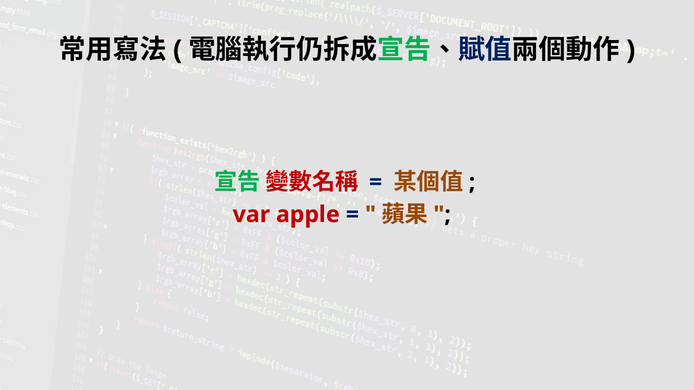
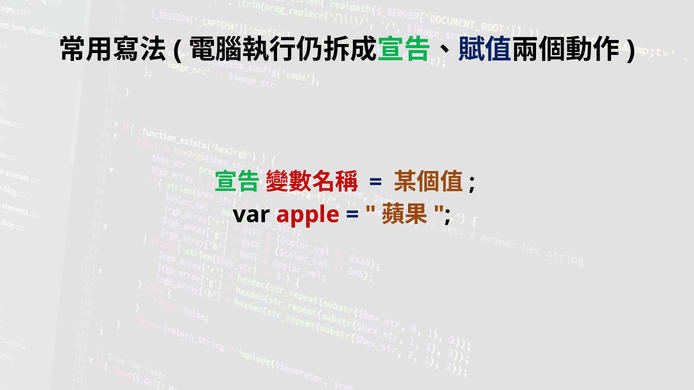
var colour: red -> black (251, 215)
